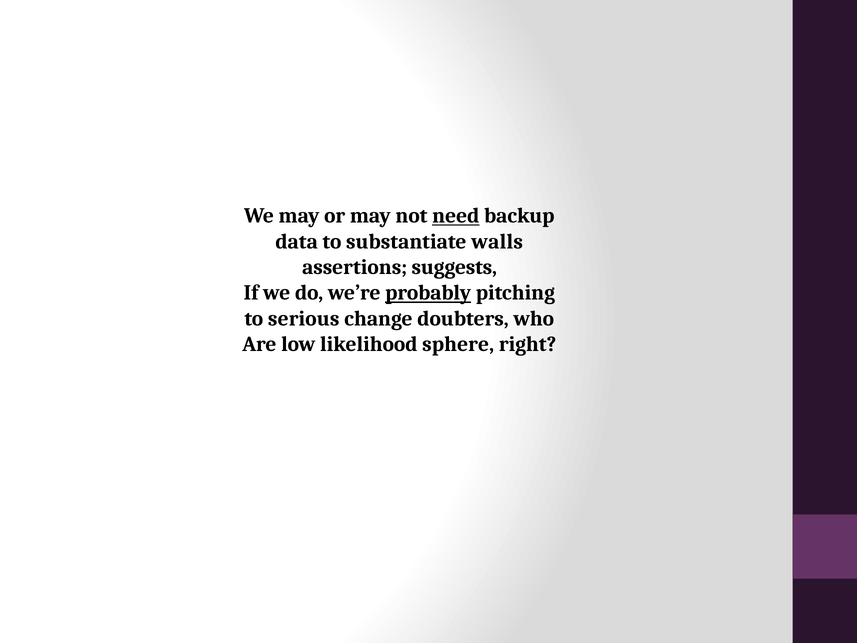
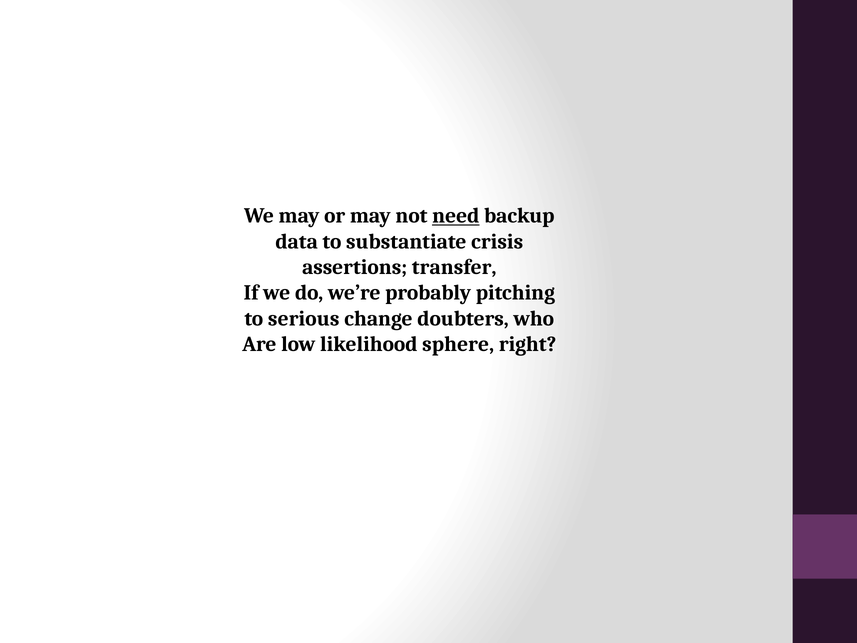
walls: walls -> crisis (497, 241)
suggests: suggests -> transfer (454, 267)
probably underline: present -> none (428, 293)
